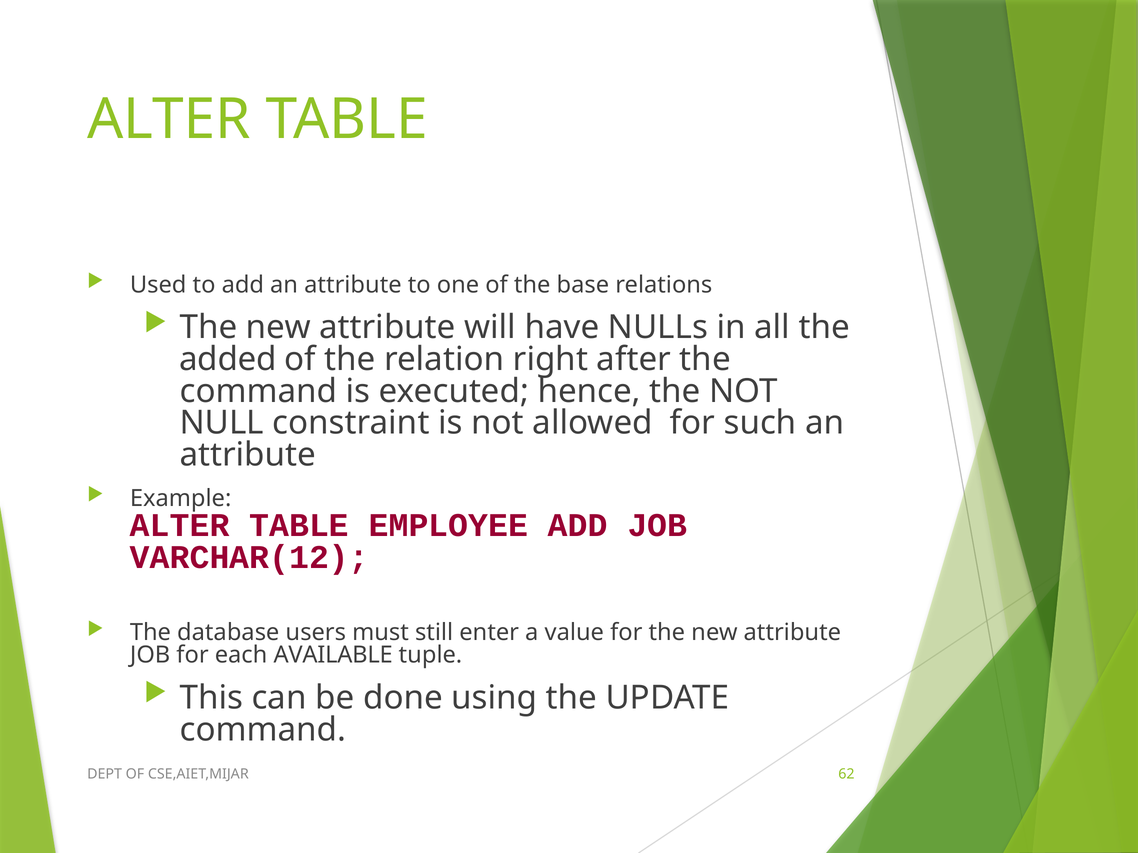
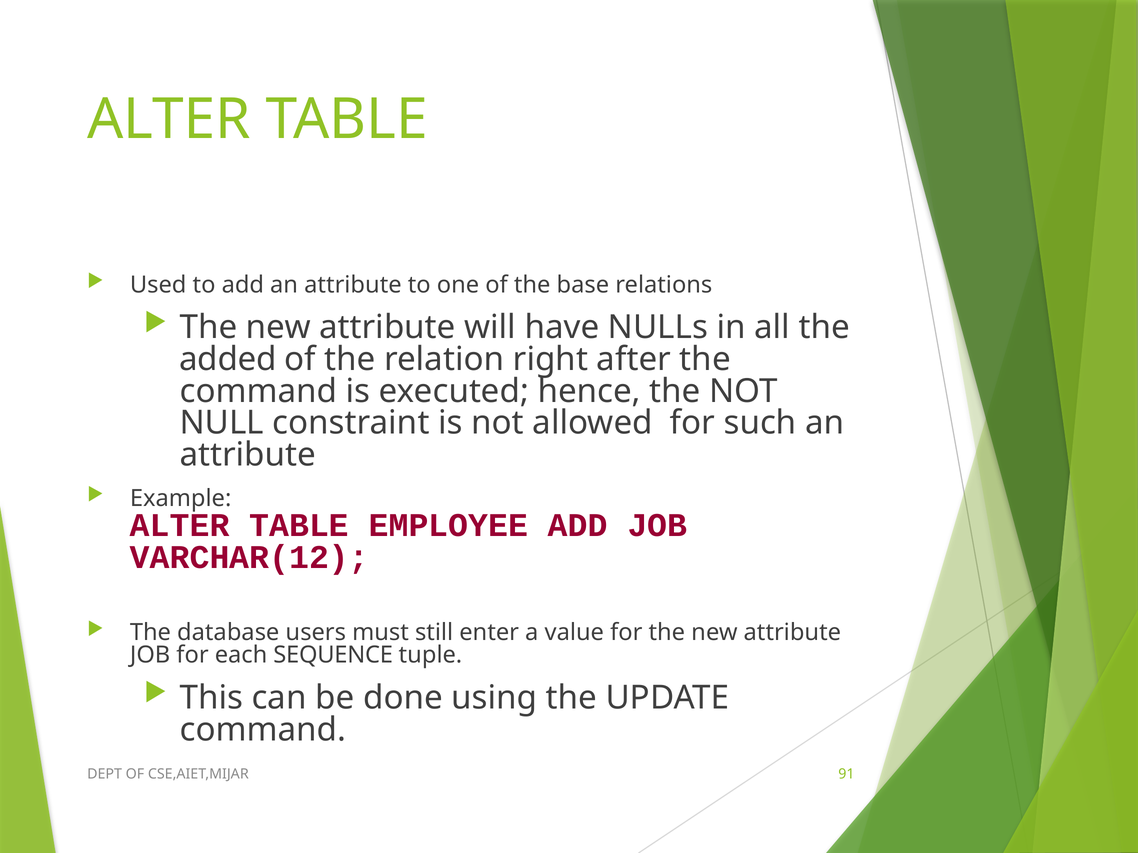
AVAILABLE: AVAILABLE -> SEQUENCE (333, 656)
62: 62 -> 91 (846, 774)
